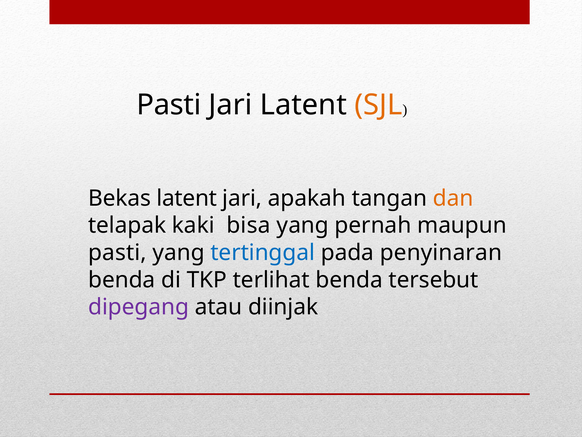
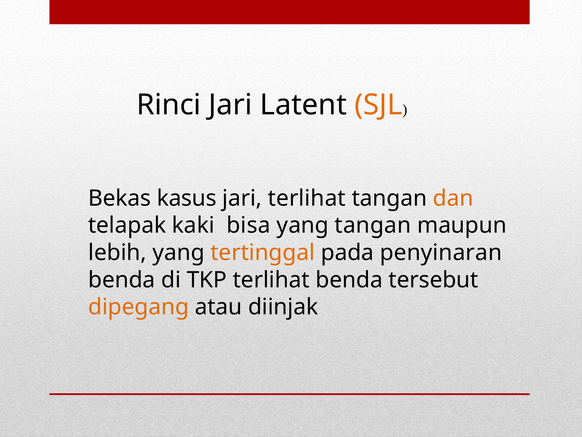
Pasti: Pasti -> Rinci (169, 105)
Bekas latent: latent -> kasus (187, 198)
jari apakah: apakah -> terlihat (307, 198)
yang pernah: pernah -> tangan (373, 225)
pasti: pasti -> lebih (117, 252)
tertinggal colour: blue -> orange (263, 252)
dipegang colour: purple -> orange (139, 307)
